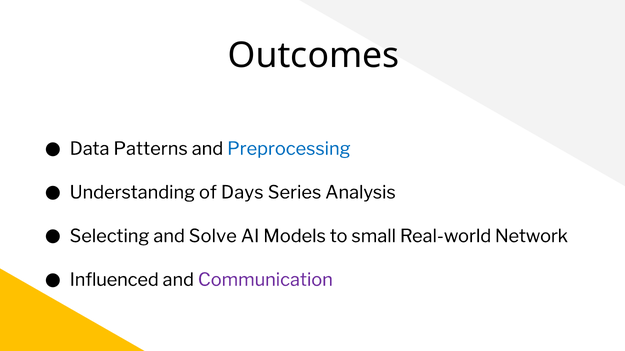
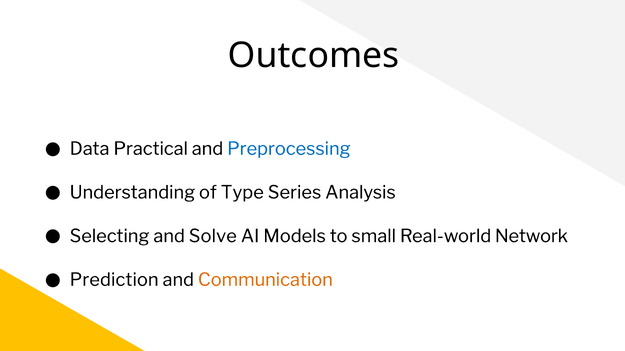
Patterns: Patterns -> Practical (151, 149)
Days: Days -> Type (242, 193)
Influenced: Influenced -> Prediction (114, 280)
Communication colour: purple -> orange (265, 280)
